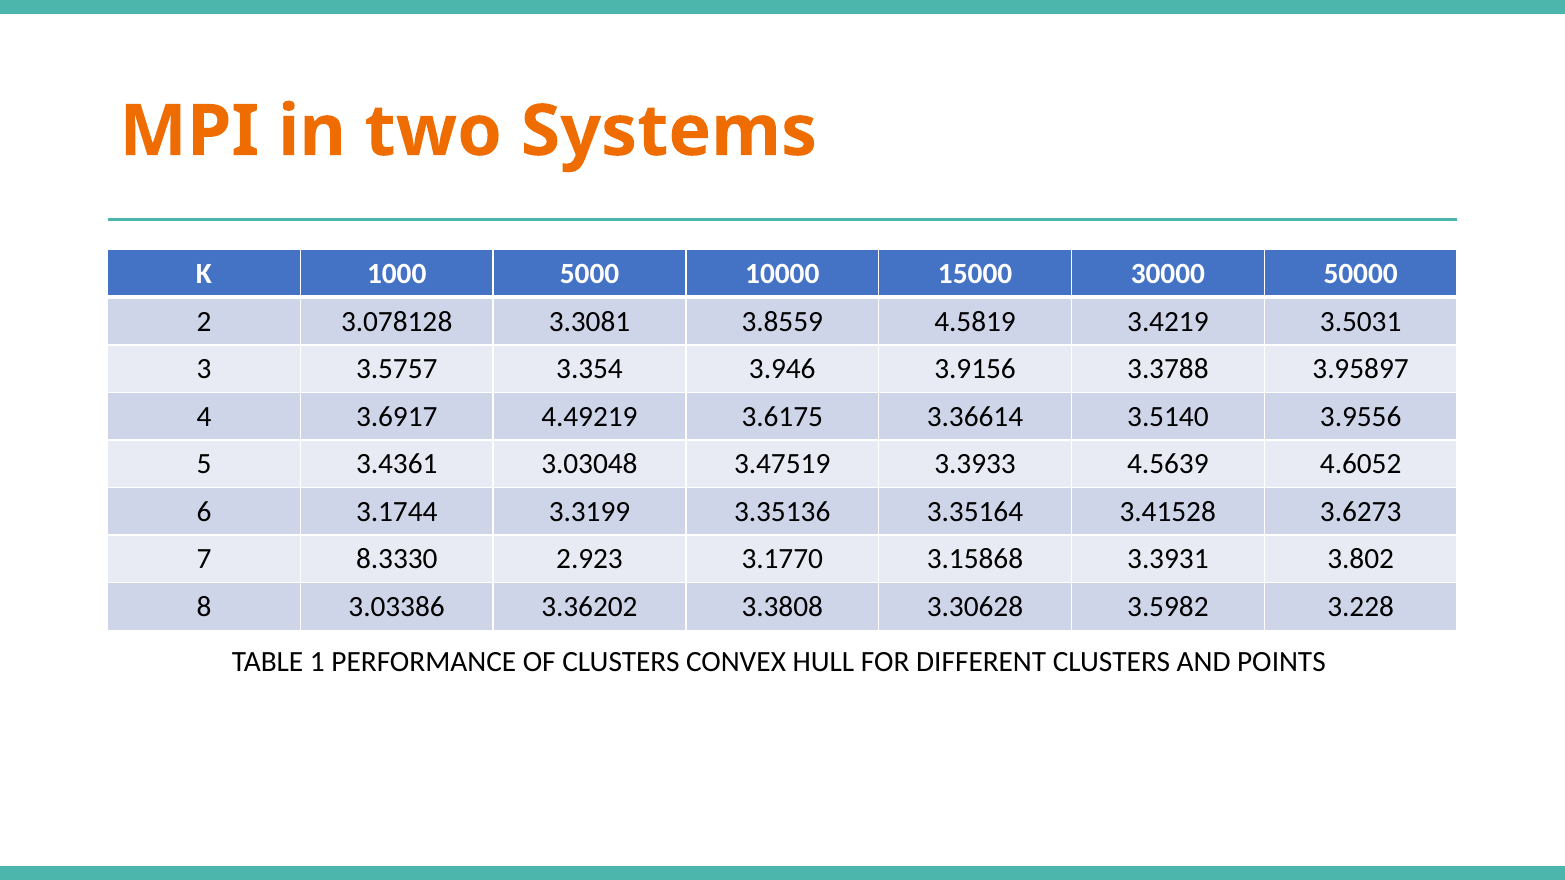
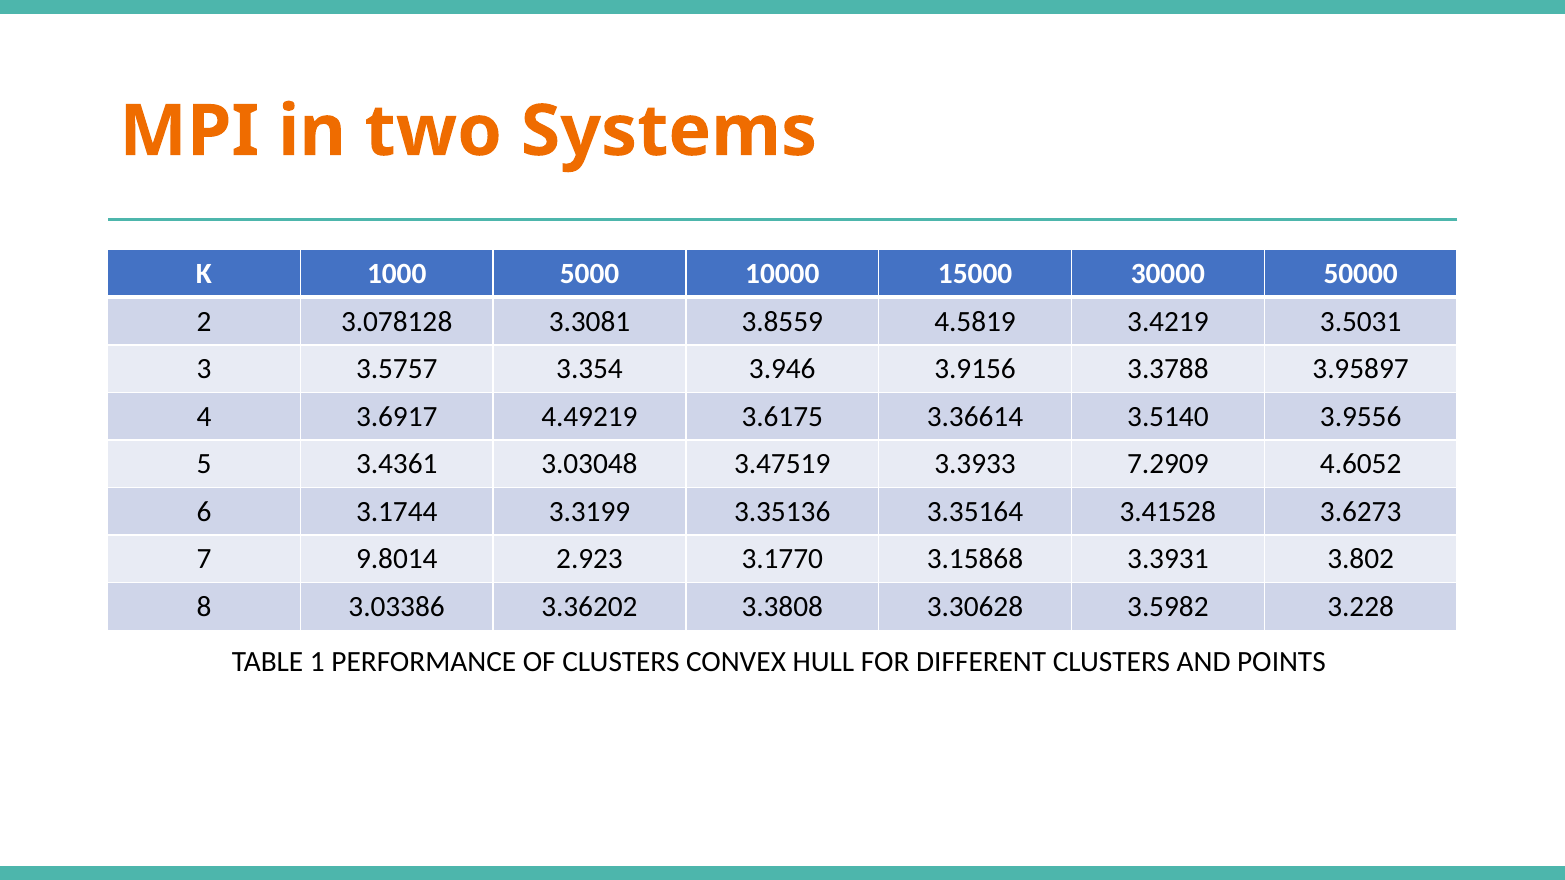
4.5639: 4.5639 -> 7.2909 (1168, 464)
8.3330: 8.3330 -> 9.8014 (397, 559)
